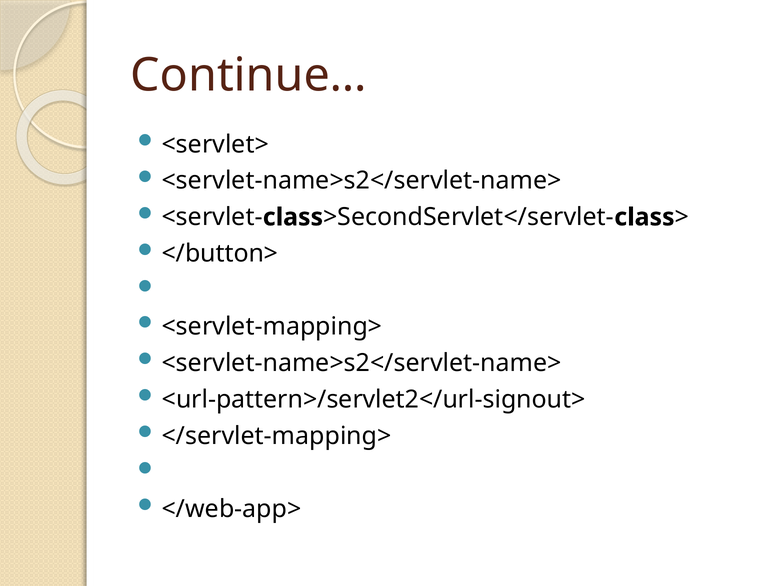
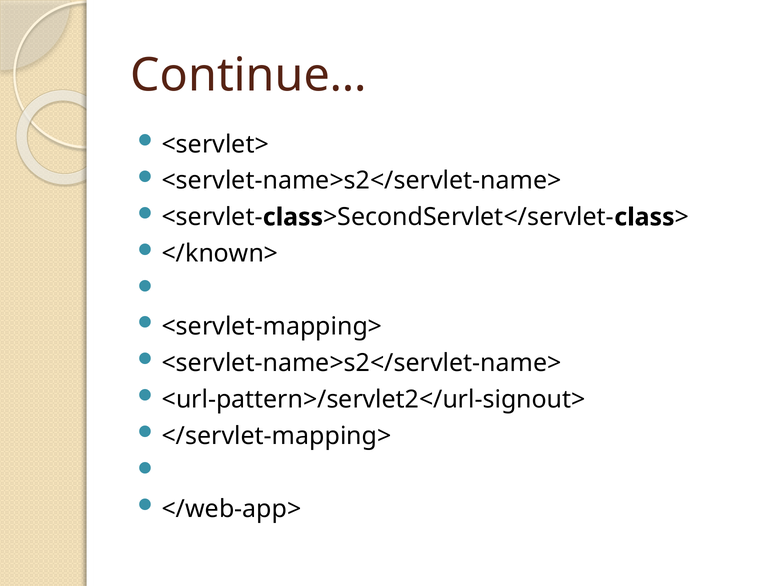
</button>: </button> -> </known> (220, 254)
